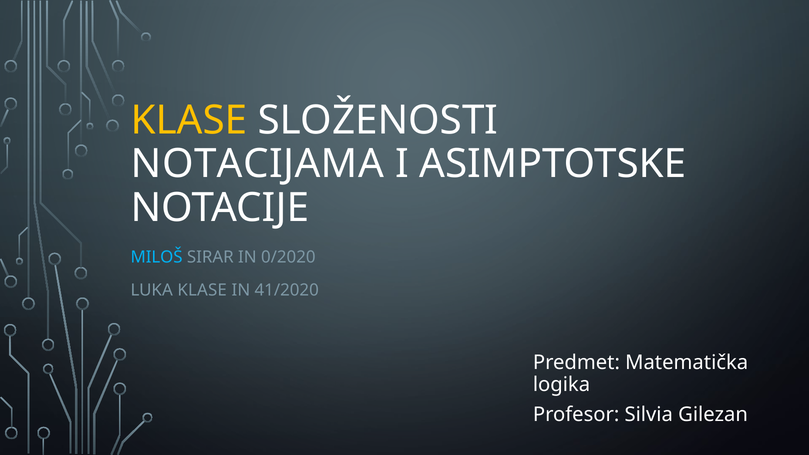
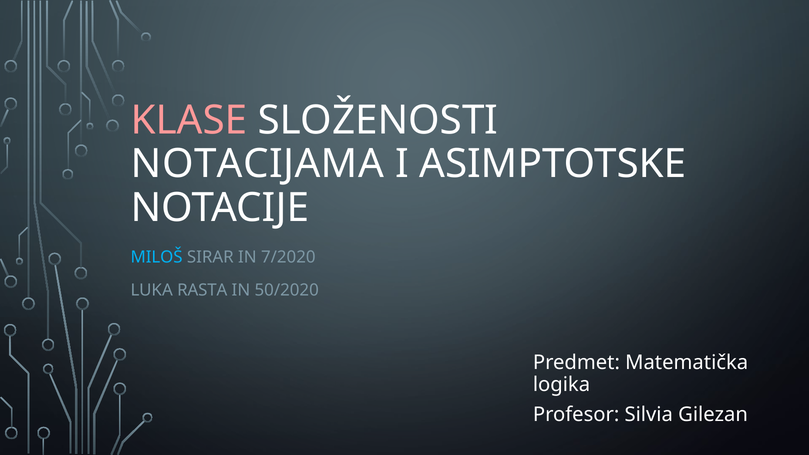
KLASE colour: yellow -> pink (189, 120)
0/2020: 0/2020 -> 7/2020 (288, 257)
LUKA KLASE: KLASE -> RASTA (202, 290)
41/2020: 41/2020 -> 50/2020 (287, 290)
